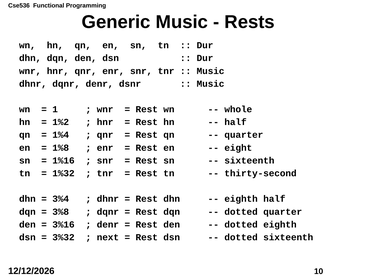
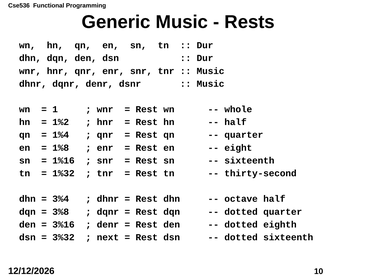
eighth: eighth -> octave (241, 199)
